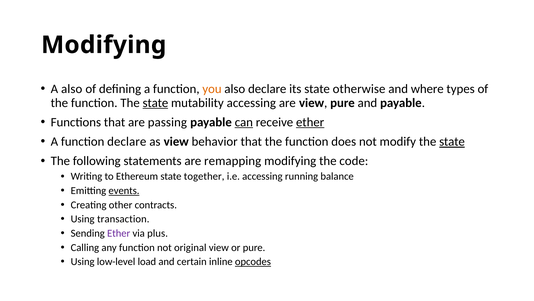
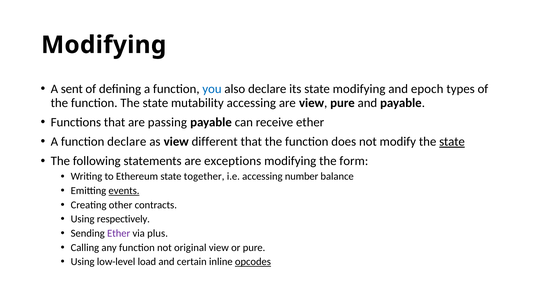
A also: also -> sent (72, 89)
you colour: orange -> blue (212, 89)
state otherwise: otherwise -> modifying (359, 89)
where: where -> epoch (427, 89)
state underline: present -> none (155, 103)
can underline: present -> none (244, 122)
ether underline: present -> none (310, 122)
behavior: behavior -> different (215, 141)
remapping: remapping -> exceptions (233, 161)
code: code -> form (354, 161)
running: running -> number (302, 176)
transaction: transaction -> respectively (123, 219)
